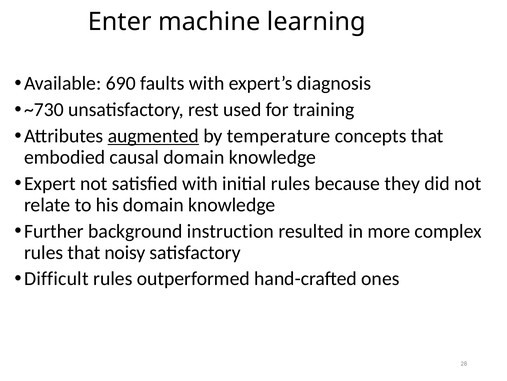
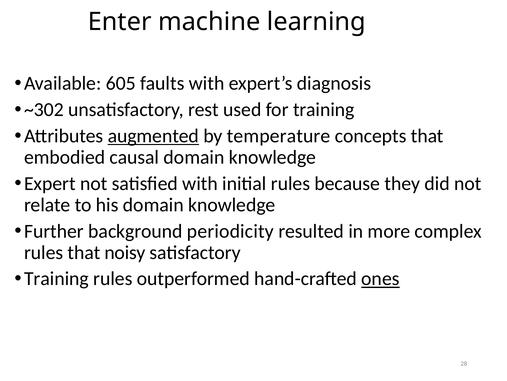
690: 690 -> 605 (121, 83)
~730: ~730 -> ~302 (44, 109)
instruction: instruction -> periodicity (230, 231)
Difficult: Difficult -> Training (56, 278)
ones underline: none -> present (380, 278)
